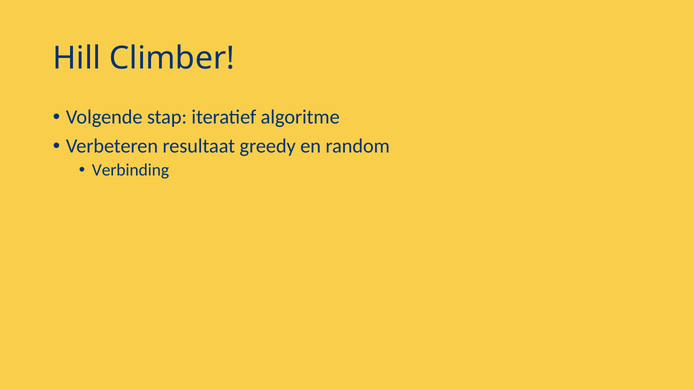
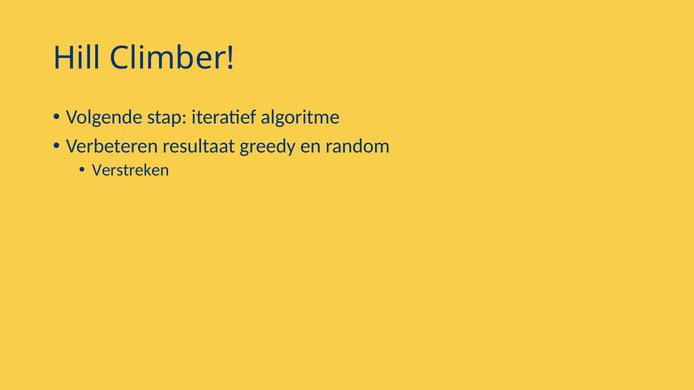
Verbinding: Verbinding -> Verstreken (131, 170)
